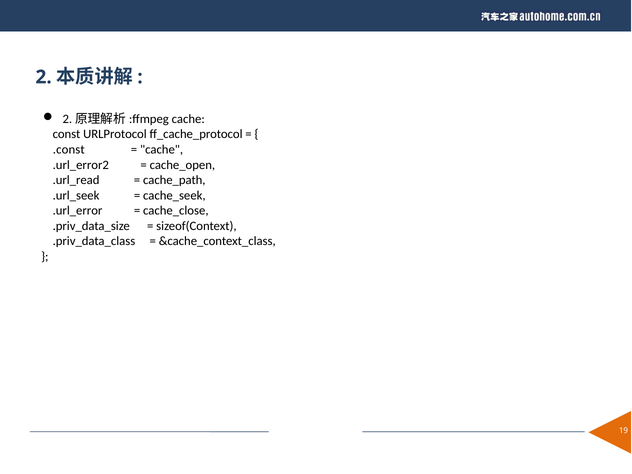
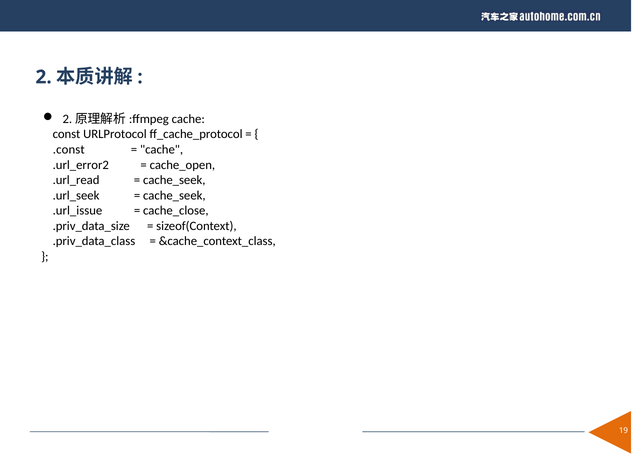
cache_path: cache_path -> cache_seek (174, 180)
.url_error: .url_error -> .url_issue (77, 211)
